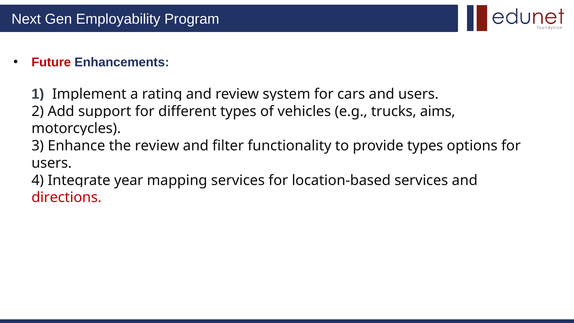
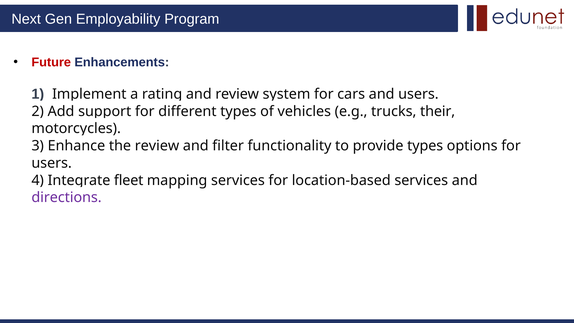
aims: aims -> their (438, 111)
year: year -> fleet (129, 180)
directions colour: red -> purple (67, 197)
